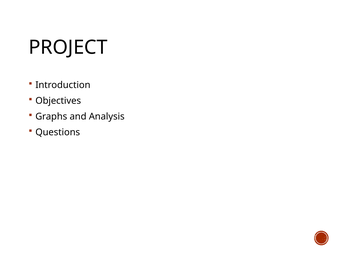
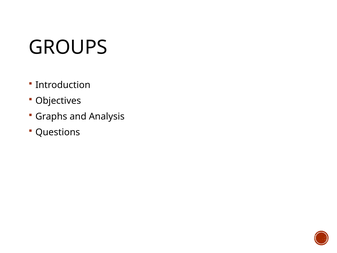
PROJECT: PROJECT -> GROUPS (68, 47)
